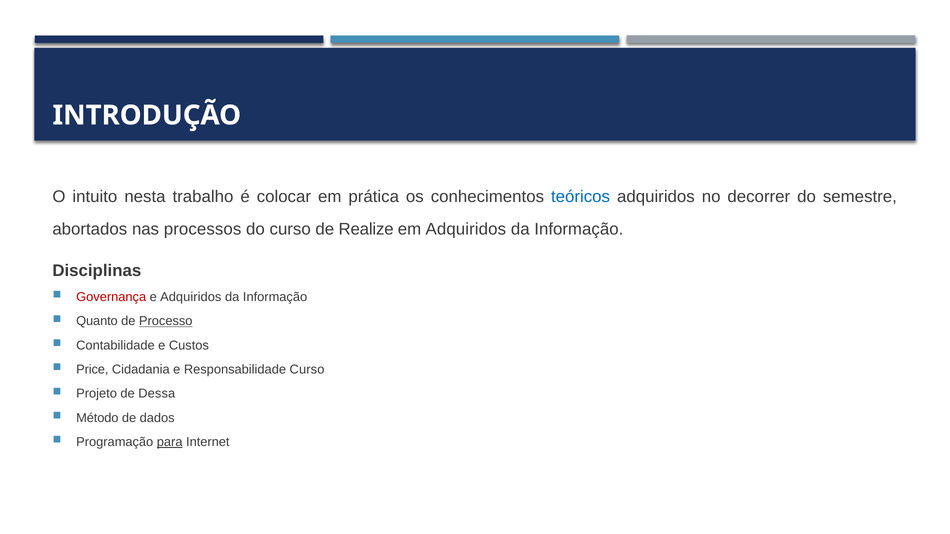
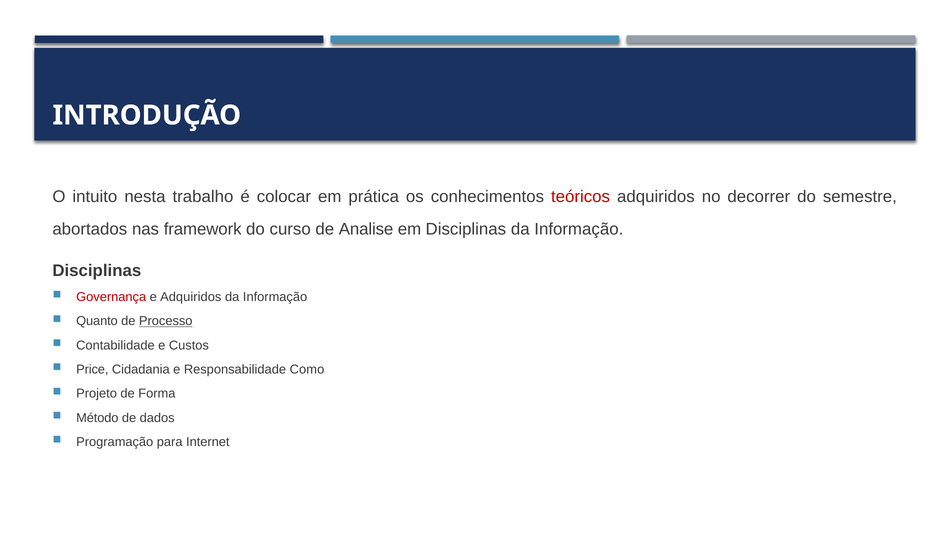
teóricos colour: blue -> red (581, 197)
processos: processos -> framework (203, 229)
Realize: Realize -> Analise (366, 229)
em Adquiridos: Adquiridos -> Disciplinas (466, 229)
Responsabilidade Curso: Curso -> Como (307, 370)
Dessa: Dessa -> Forma (157, 394)
para underline: present -> none (170, 442)
